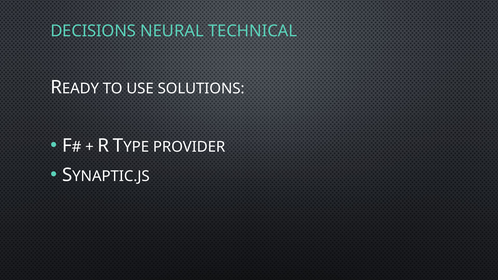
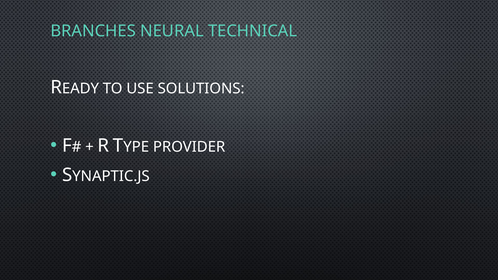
DECISIONS: DECISIONS -> BRANCHES (93, 31)
